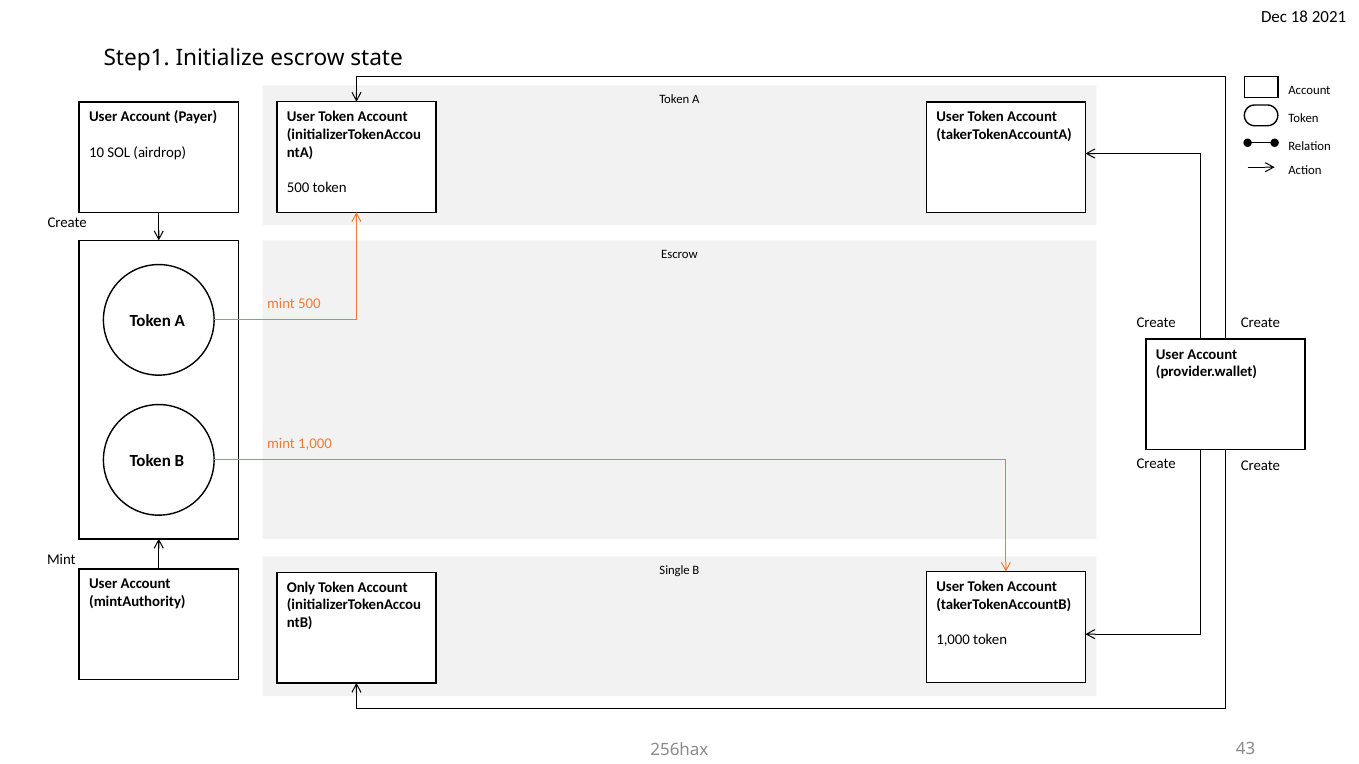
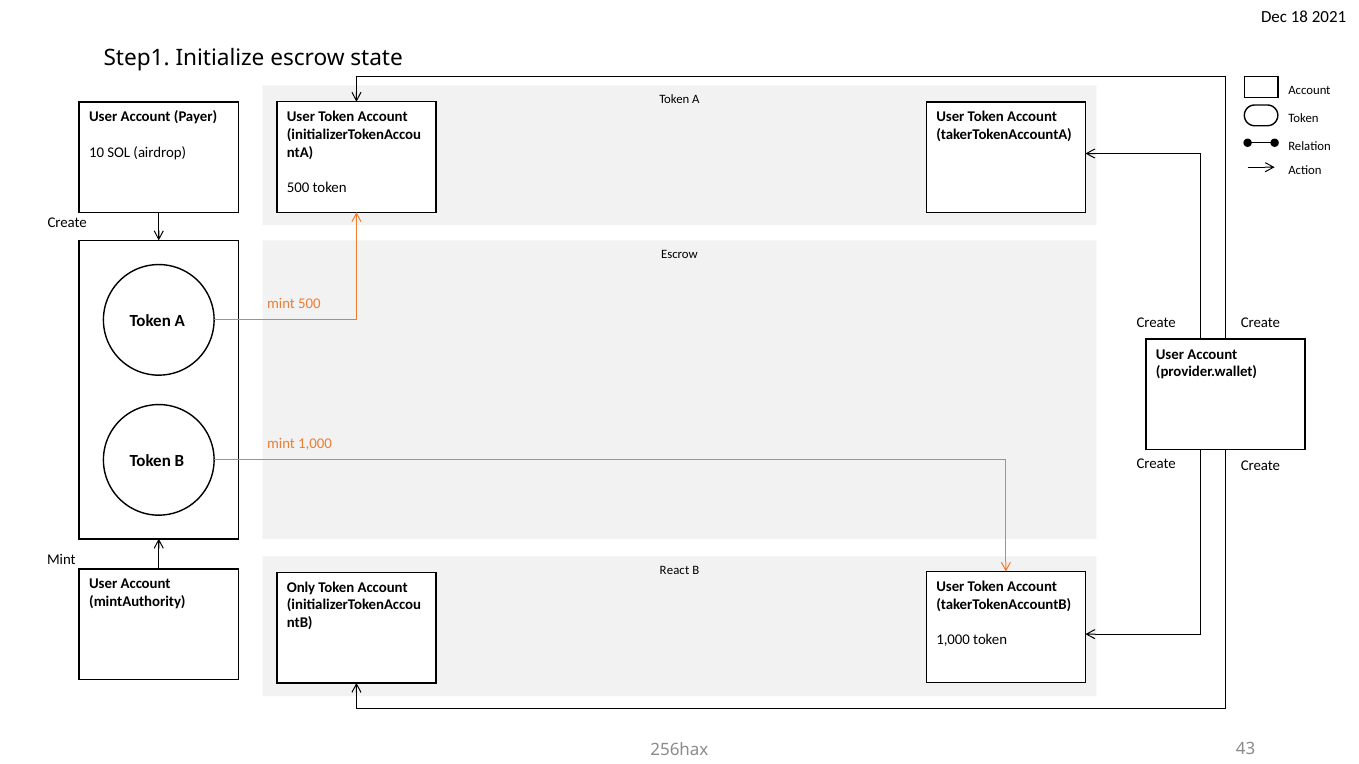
Single: Single -> React (675, 570)
